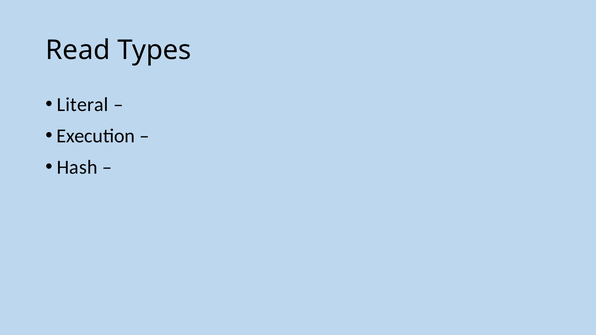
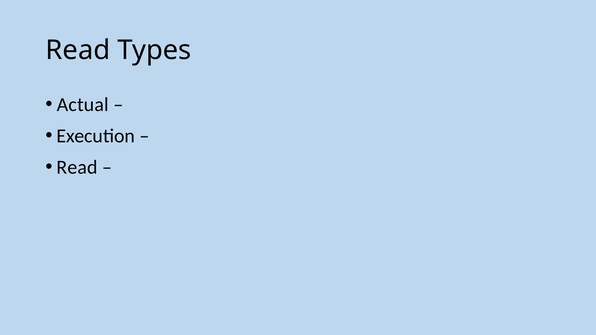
Literal: Literal -> Actual (83, 105)
Hash: Hash -> Read (77, 167)
